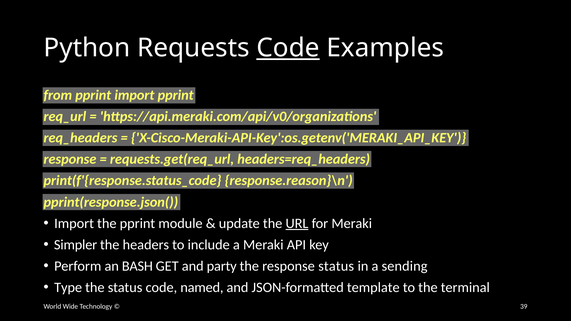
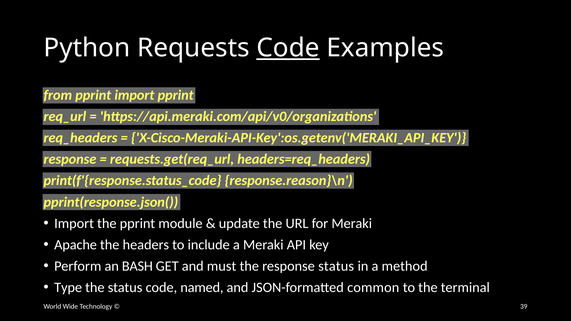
URL underline: present -> none (297, 223)
Simpler: Simpler -> Apache (76, 245)
party: party -> must (222, 266)
sending: sending -> method (405, 266)
template: template -> common (373, 288)
